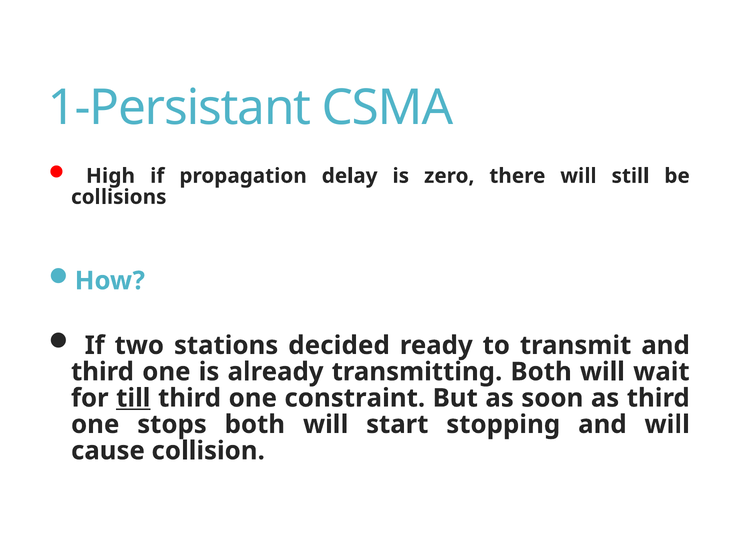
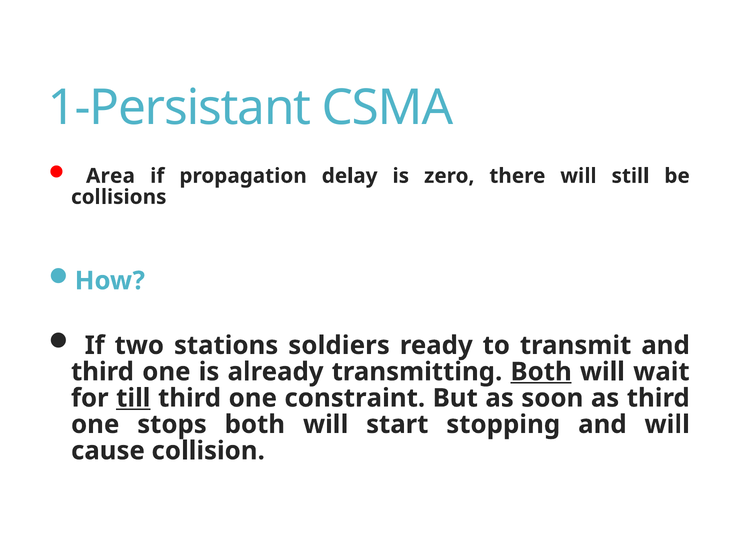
High: High -> Area (110, 176)
decided: decided -> soldiers (339, 345)
Both underline: none -> present (541, 372)
